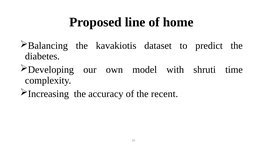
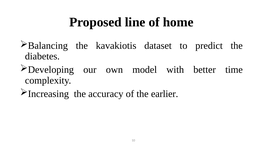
shruti: shruti -> better (205, 70)
recent: recent -> earlier (165, 94)
